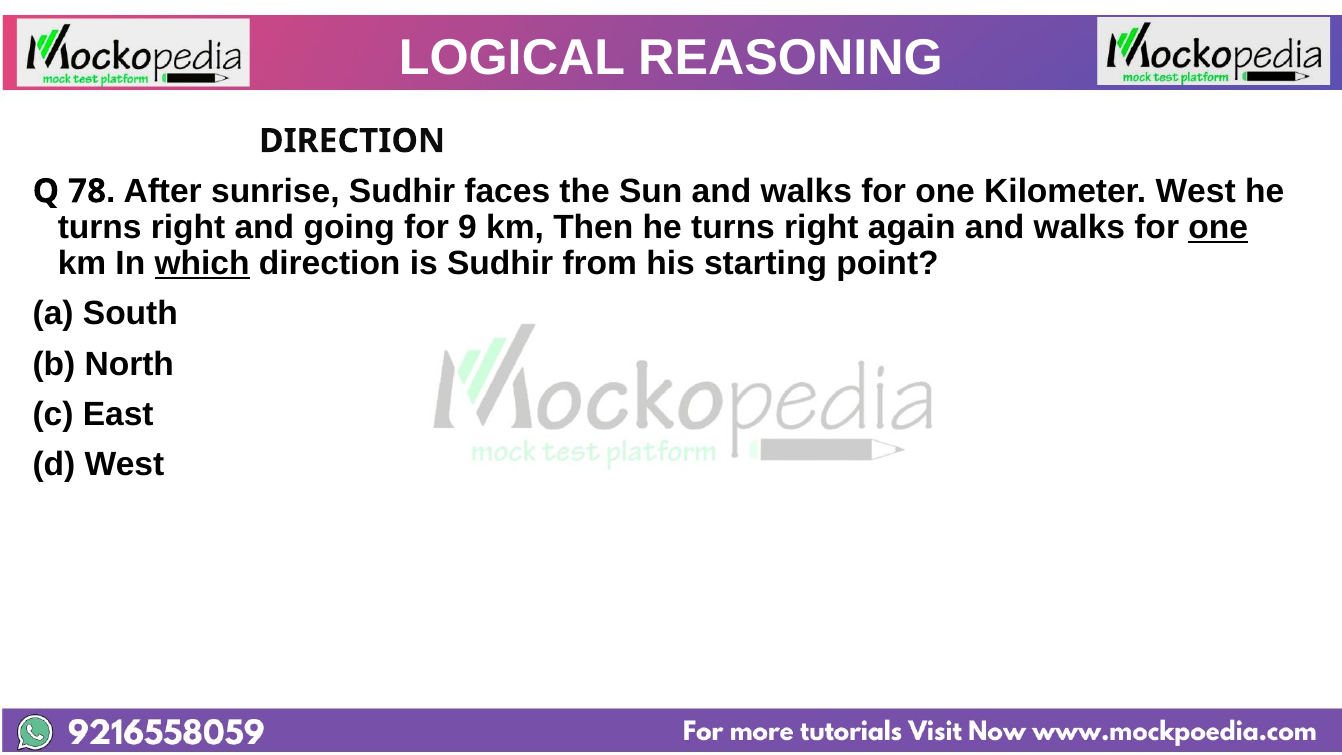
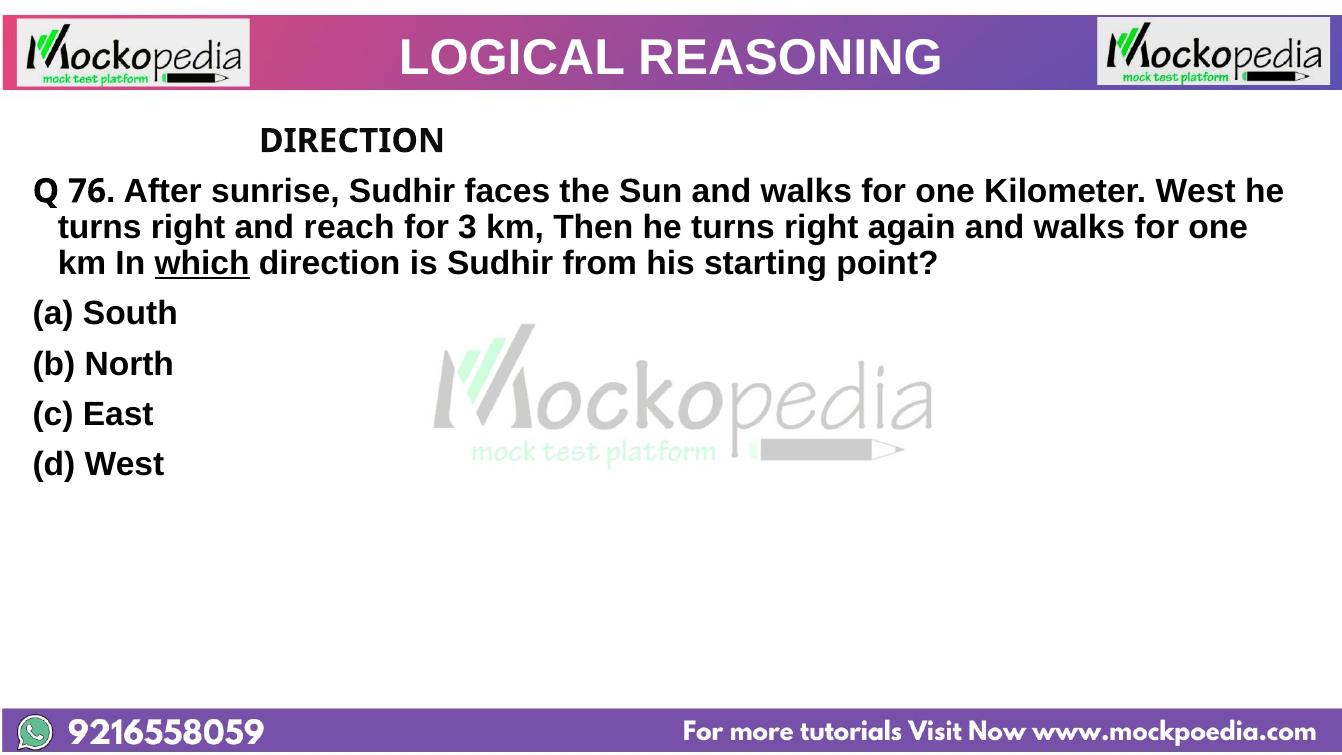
78: 78 -> 76 (87, 191)
going: going -> reach (349, 227)
9: 9 -> 3 (468, 227)
one underline: present -> none (1218, 227)
